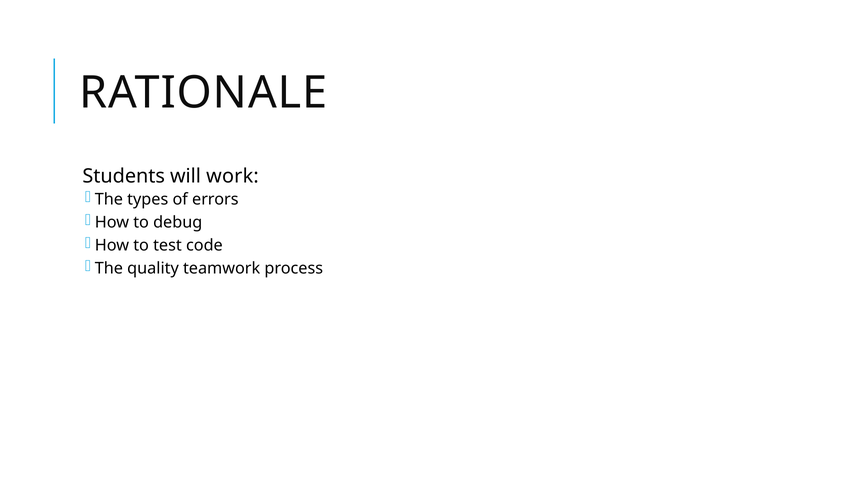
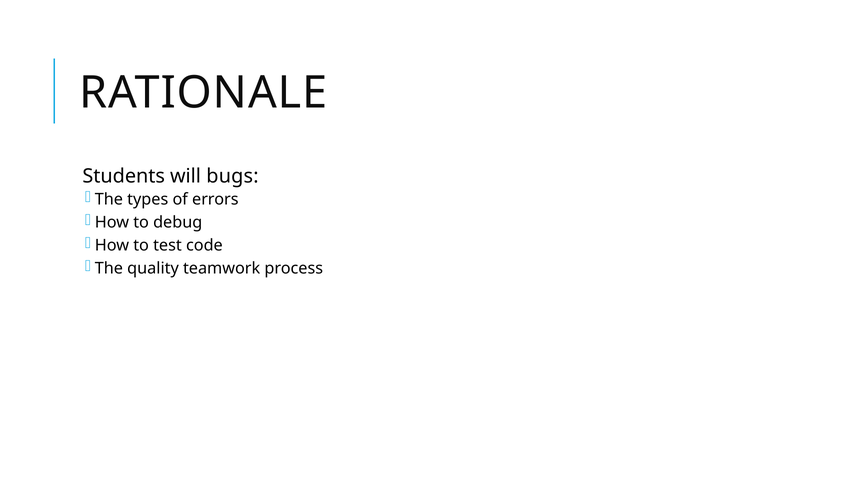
work: work -> bugs (232, 176)
